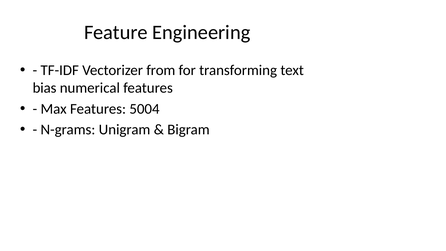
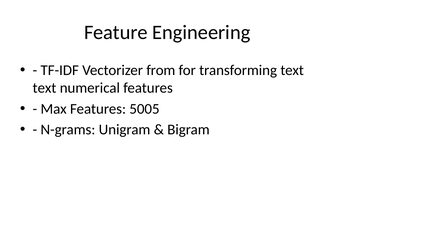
bias: bias -> text (45, 88)
5004: 5004 -> 5005 (144, 109)
